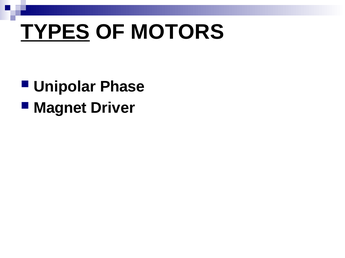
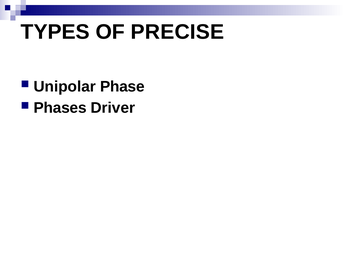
TYPES underline: present -> none (55, 32)
MOTORS: MOTORS -> PRECISE (177, 32)
Magnet: Magnet -> Phases (60, 108)
